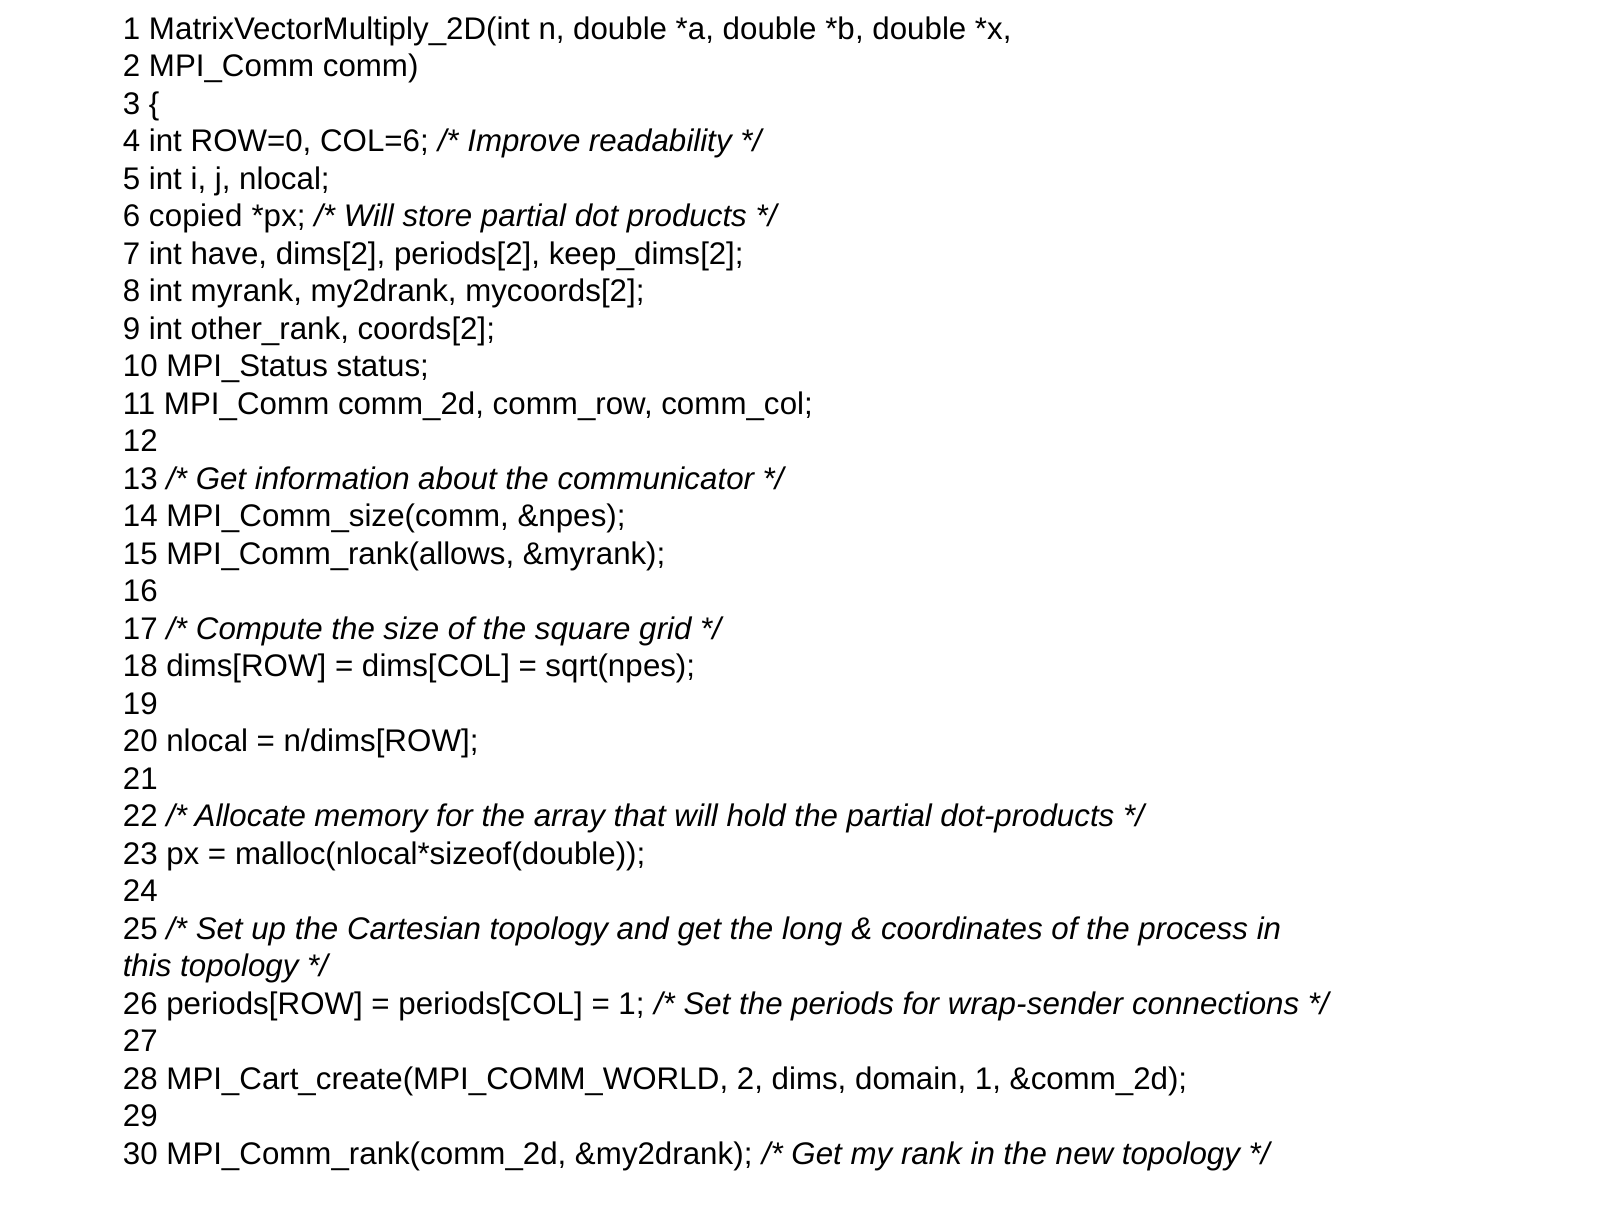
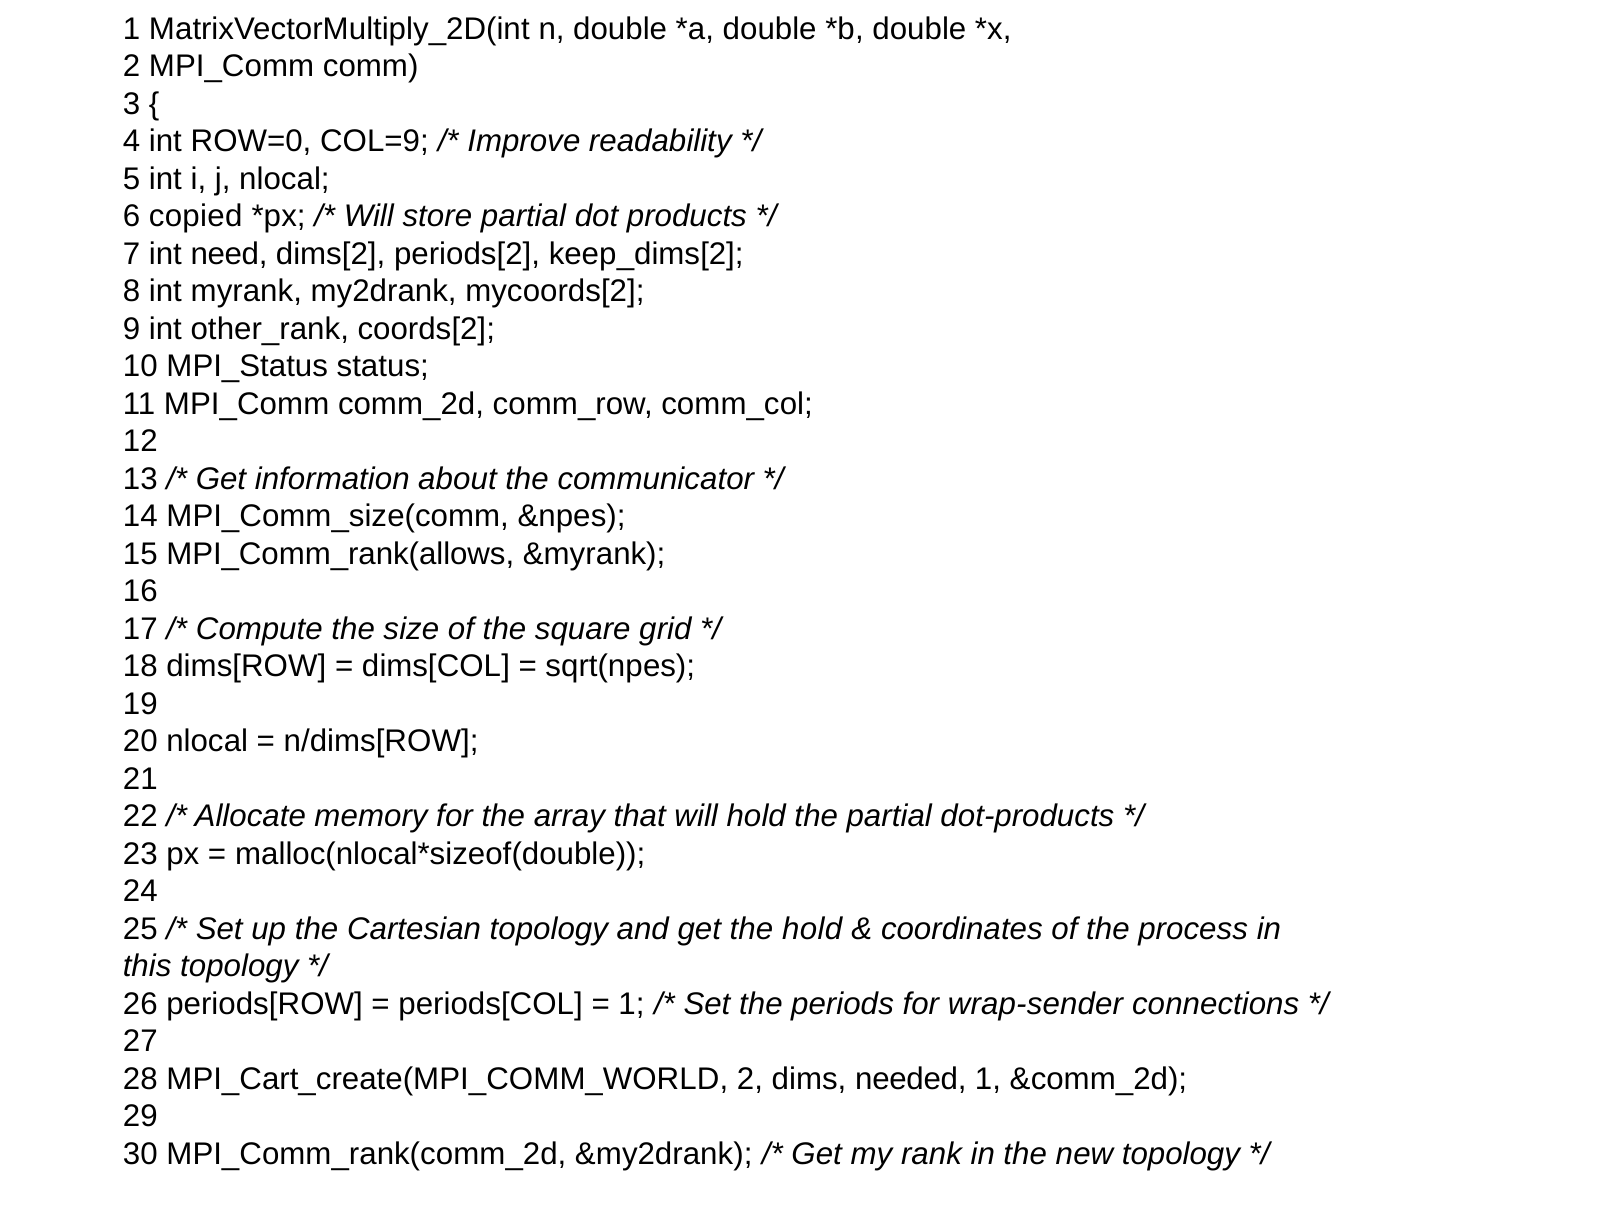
COL=6: COL=6 -> COL=9 (374, 141)
have: have -> need (229, 254)
the long: long -> hold (812, 929)
domain: domain -> needed (911, 1079)
